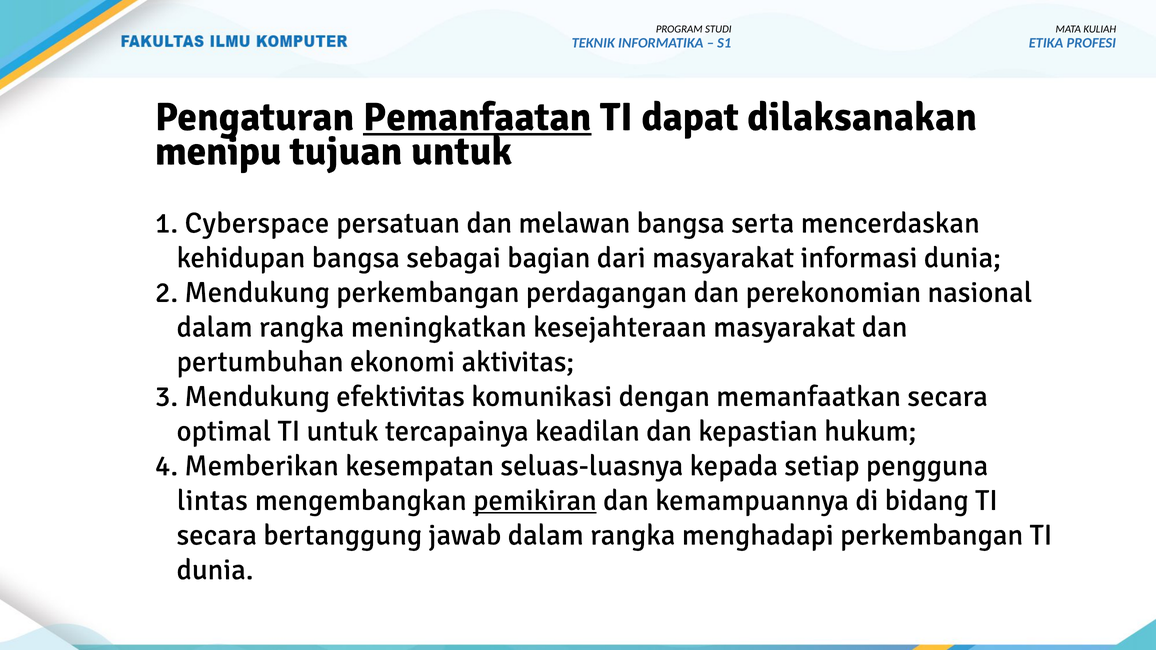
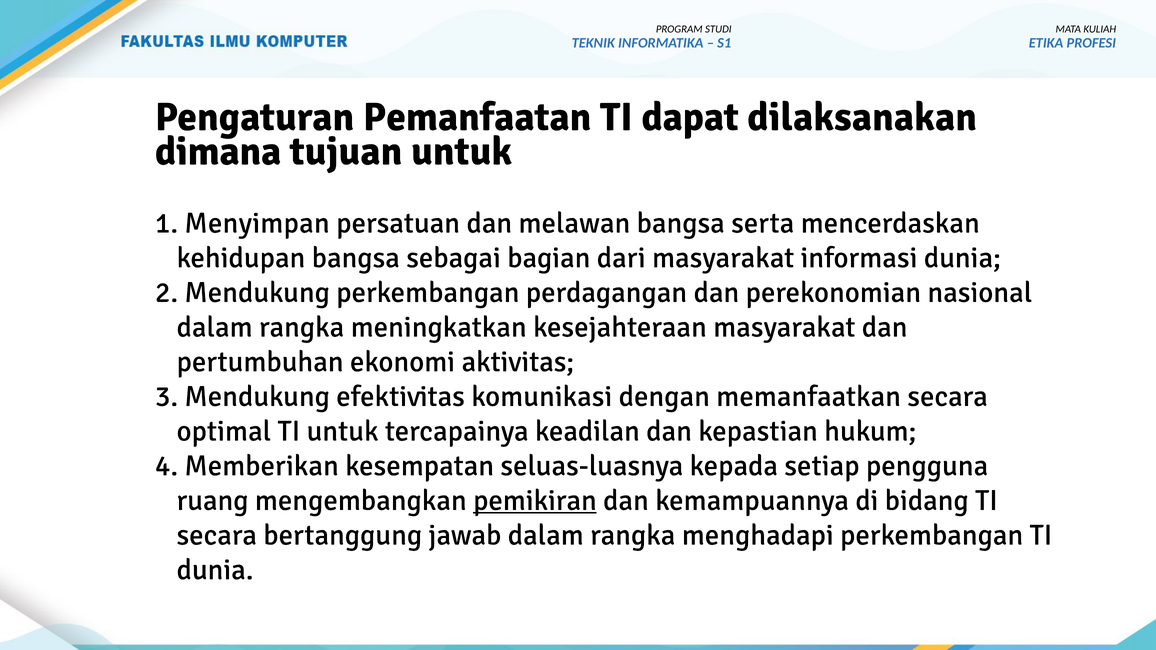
Pemanfaatan underline: present -> none (477, 117)
menipu: menipu -> dimana (218, 151)
Cyberspace: Cyberspace -> Menyimpan (257, 223)
lintas: lintas -> ruang (213, 501)
